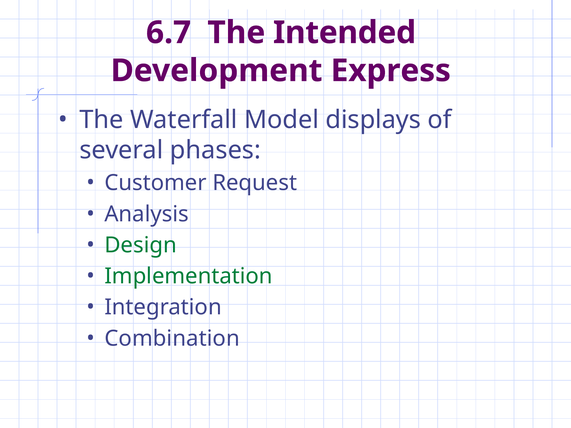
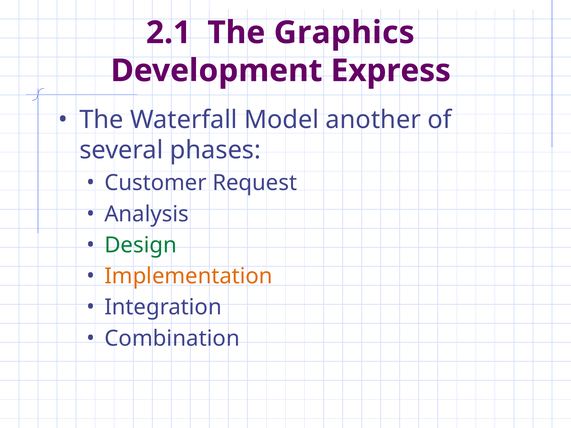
6.7: 6.7 -> 2.1 (169, 33)
Intended: Intended -> Graphics (344, 33)
displays: displays -> another (373, 120)
Implementation colour: green -> orange (189, 276)
